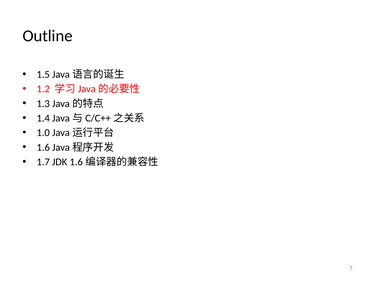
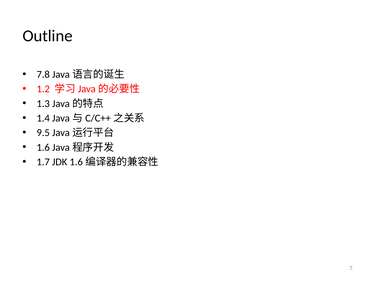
1.5: 1.5 -> 7.8 (43, 74)
1.0: 1.0 -> 9.5 (43, 133)
